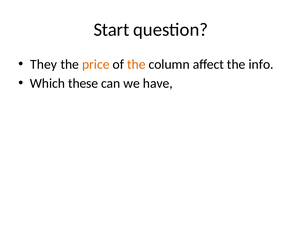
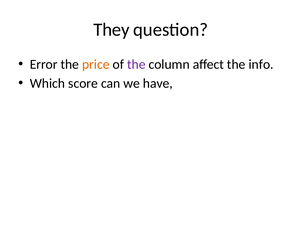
Start: Start -> They (111, 30)
They: They -> Error (44, 64)
the colour: orange -> purple (136, 64)
these: these -> score (83, 83)
